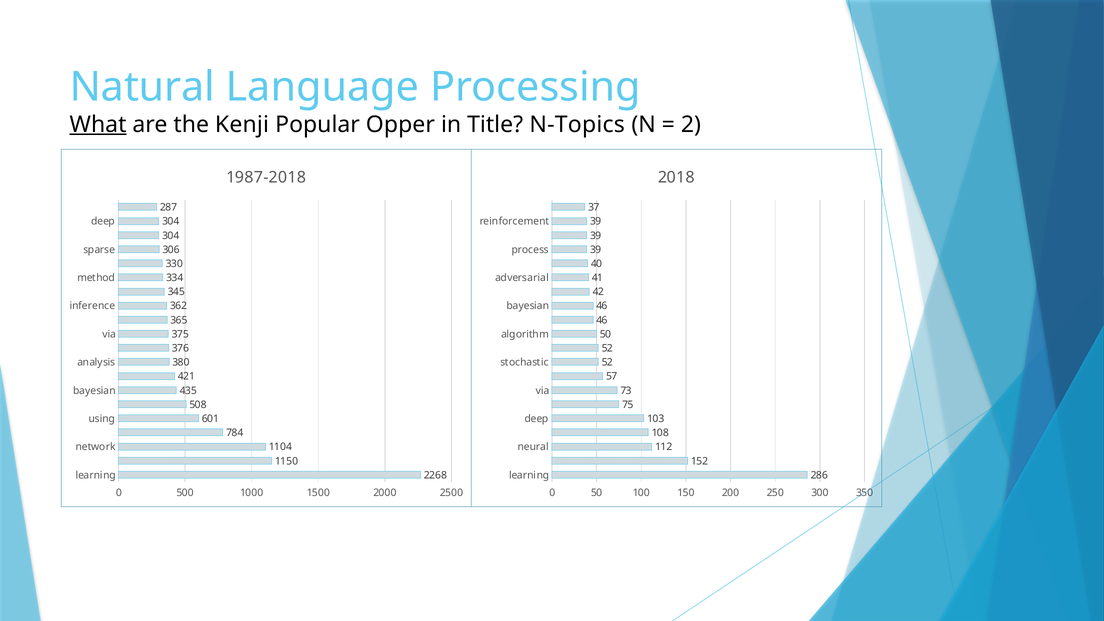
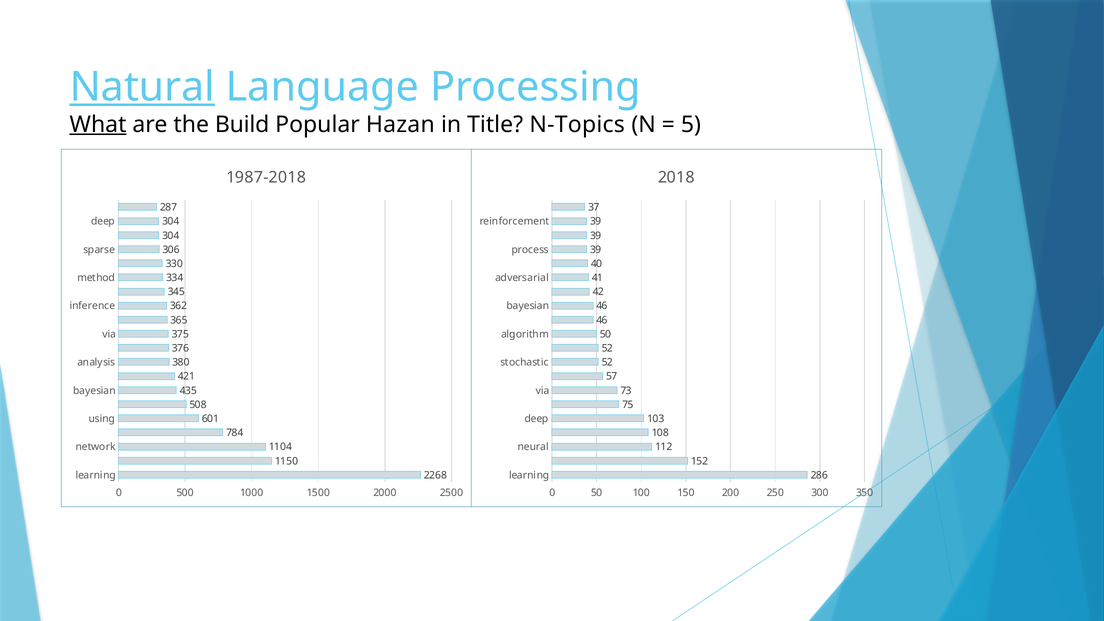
Natural underline: none -> present (142, 87)
Kenji: Kenji -> Build (242, 124)
Opper: Opper -> Hazan (400, 124)
2: 2 -> 5 (691, 124)
